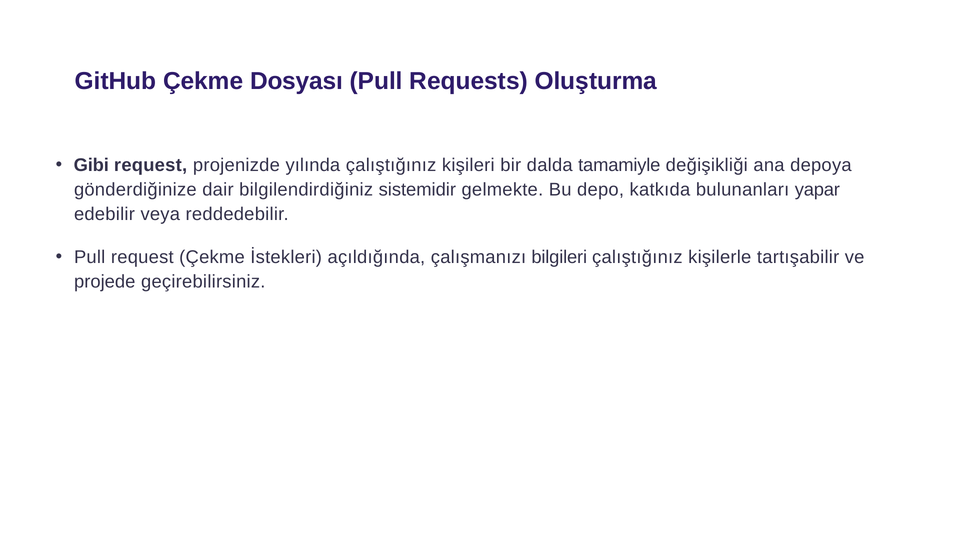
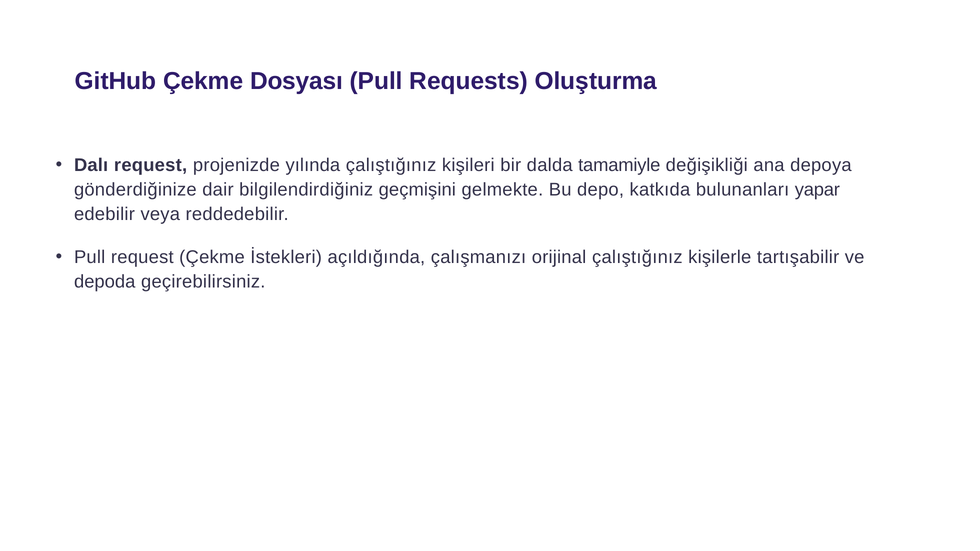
Gibi: Gibi -> Dalı (91, 165)
sistemidir: sistemidir -> geçmişini (417, 190)
bilgileri: bilgileri -> orijinal (559, 257)
projede: projede -> depoda (105, 282)
